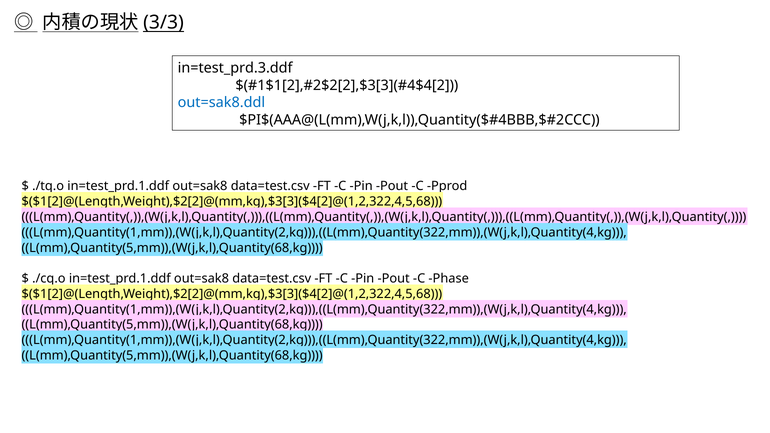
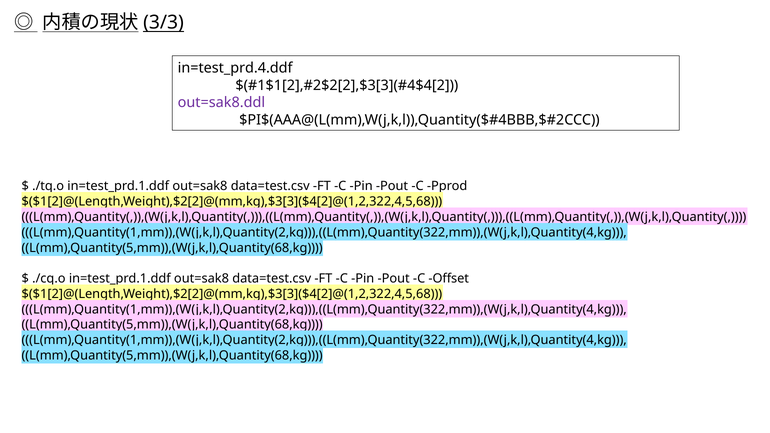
in=test_prd.3.ddf: in=test_prd.3.ddf -> in=test_prd.4.ddf (235, 68)
out=sak8.ddl colour: blue -> purple (221, 103)
Phase: Phase -> Offset (449, 279)
